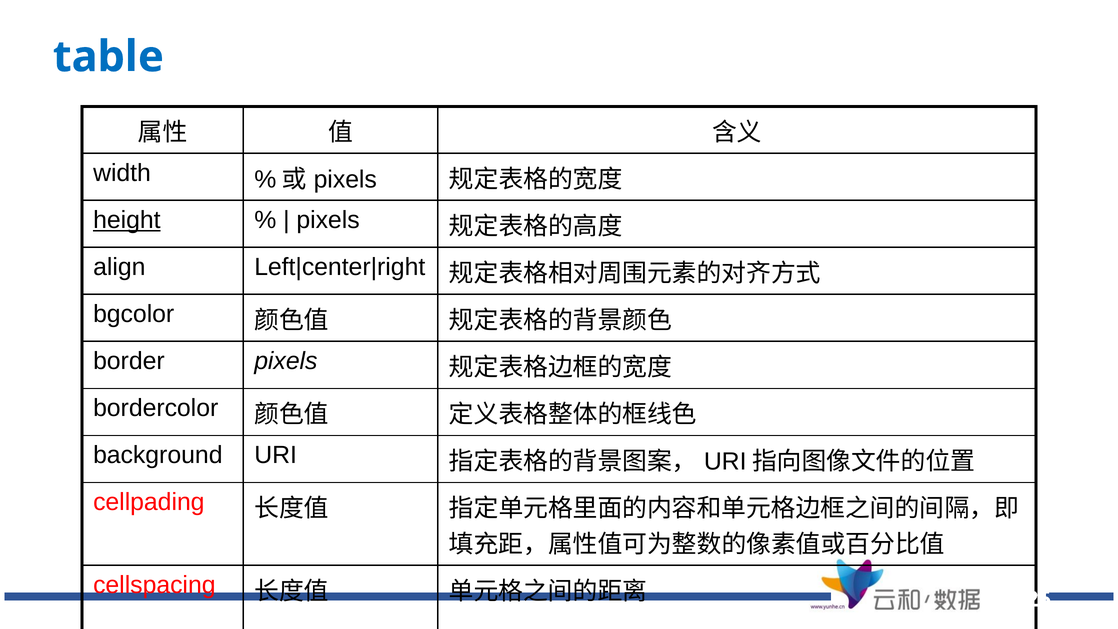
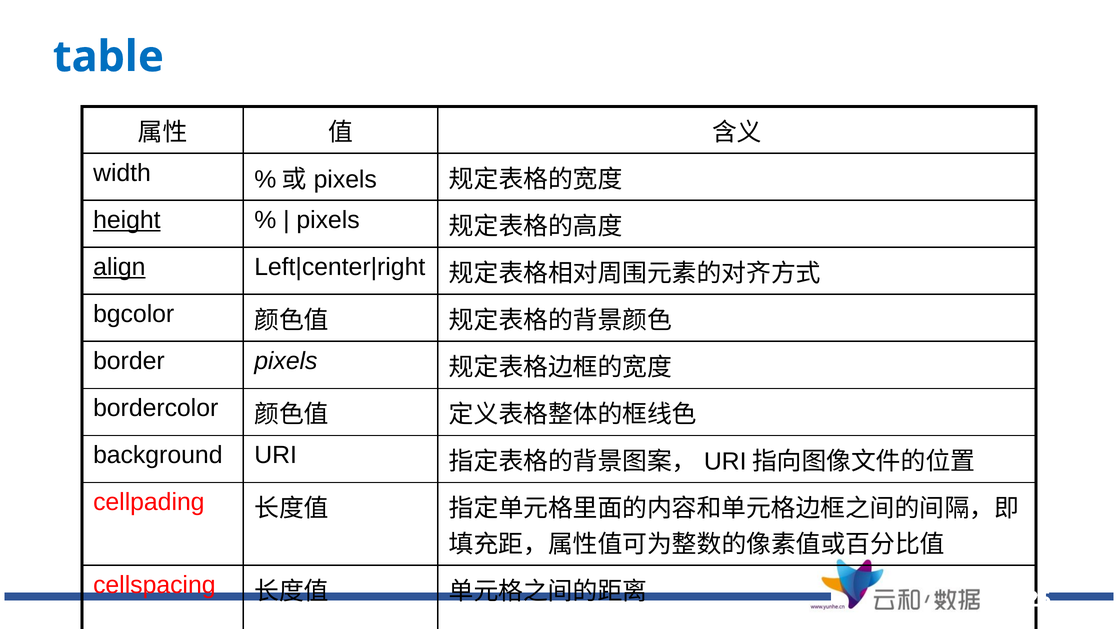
align underline: none -> present (119, 267)
